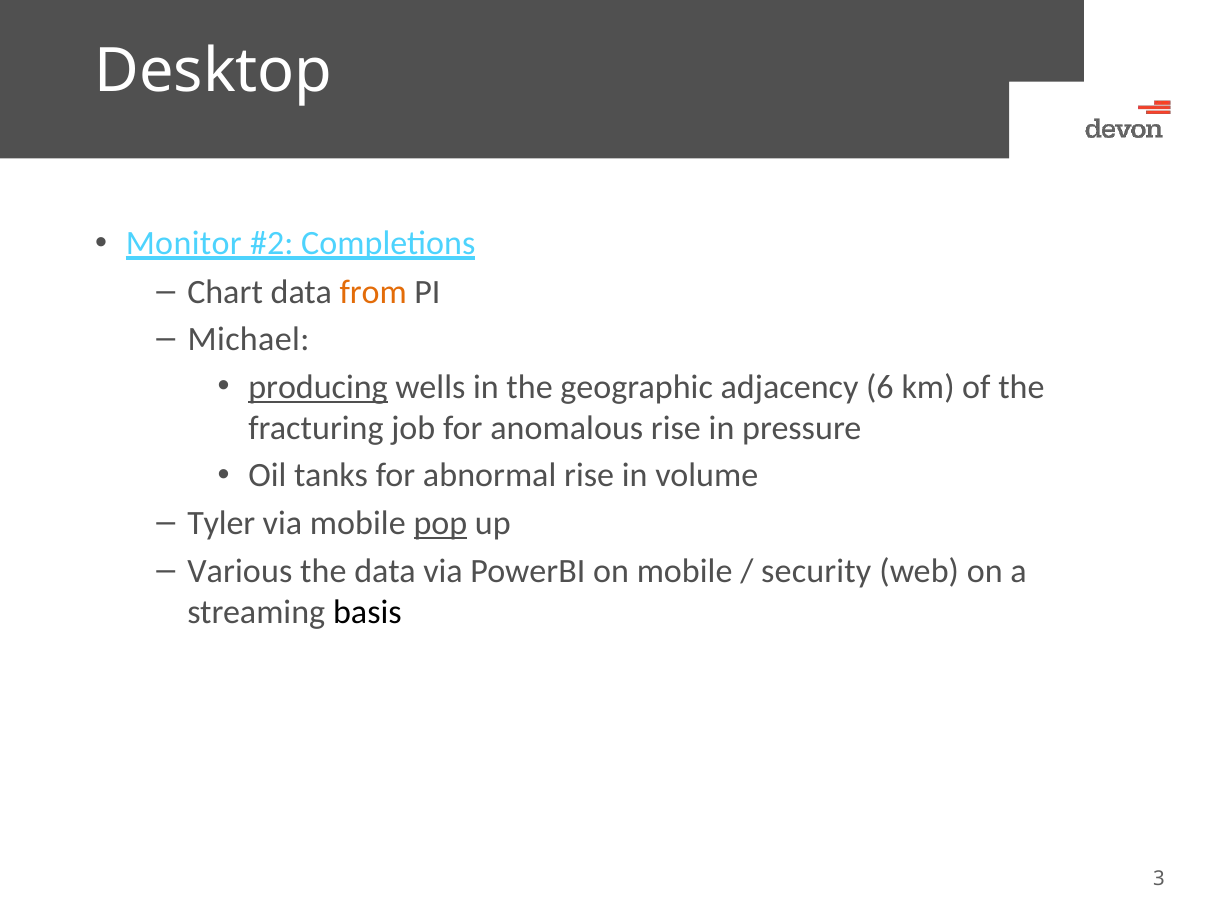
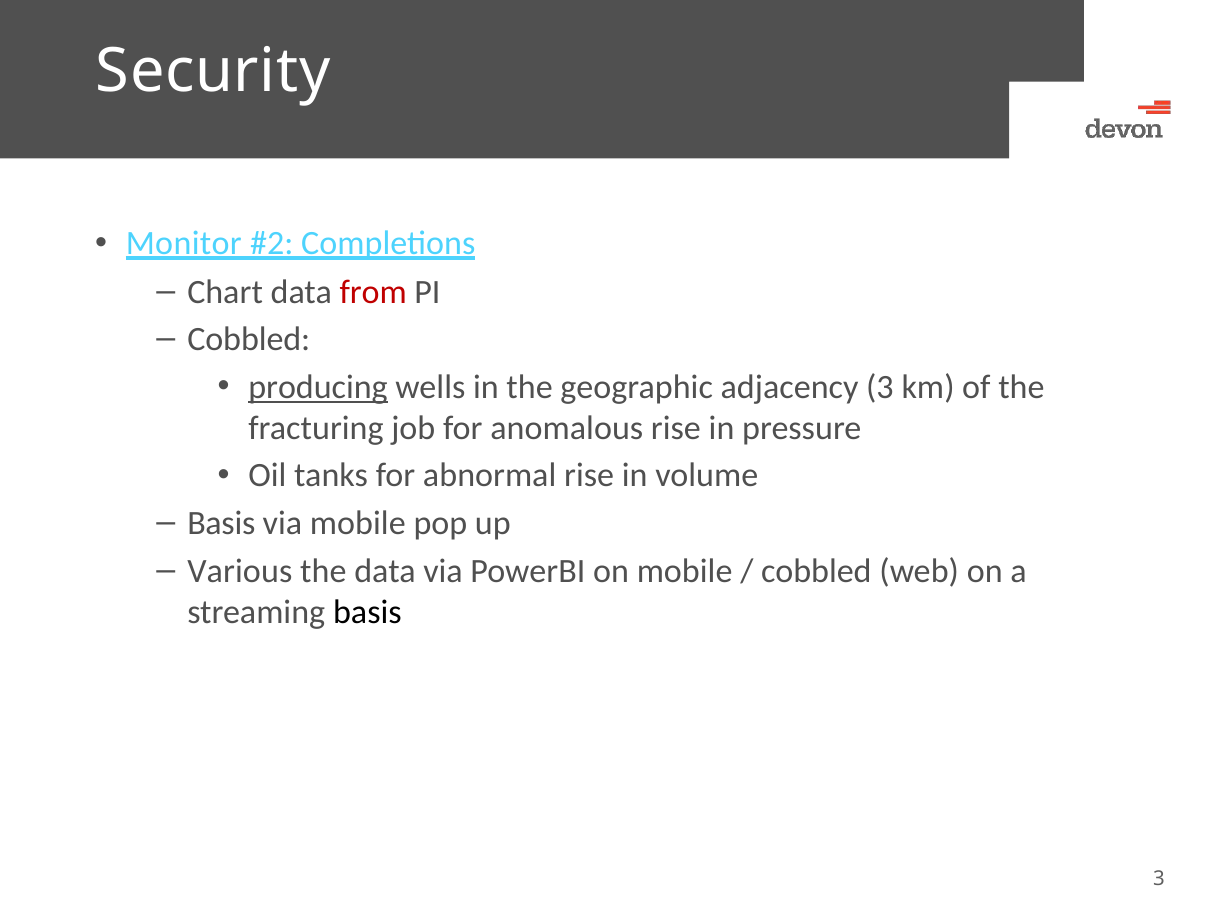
Desktop: Desktop -> Security (213, 72)
from colour: orange -> red (373, 292)
Michael: Michael -> Cobbled (249, 340)
adjacency 6: 6 -> 3 (880, 387)
Tyler: Tyler -> Basis (221, 524)
pop underline: present -> none (440, 524)
security: security -> cobbled (816, 571)
